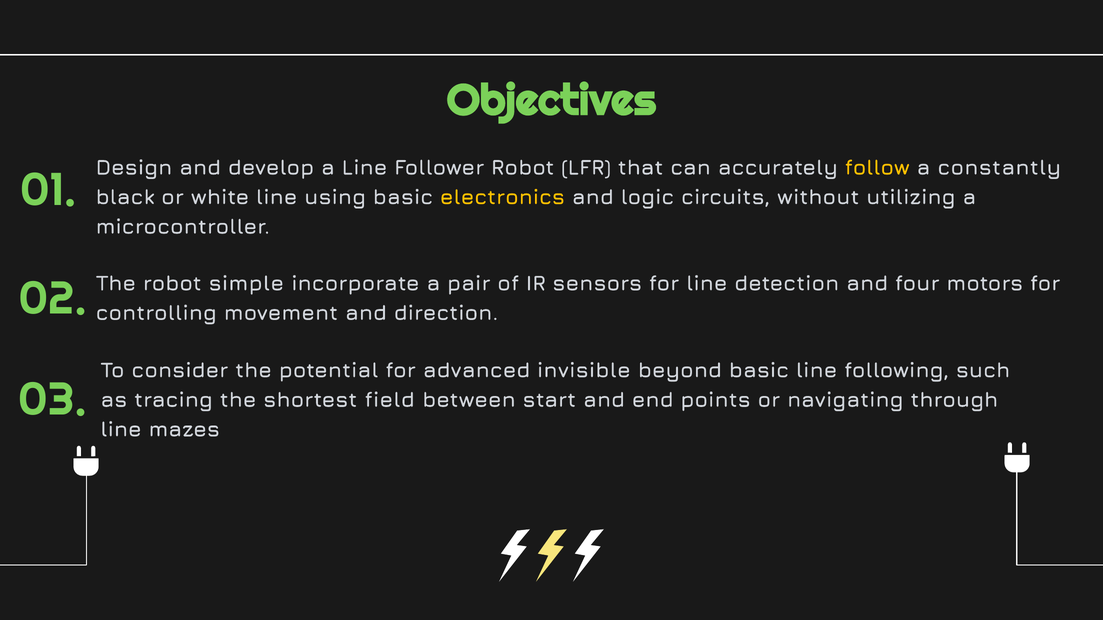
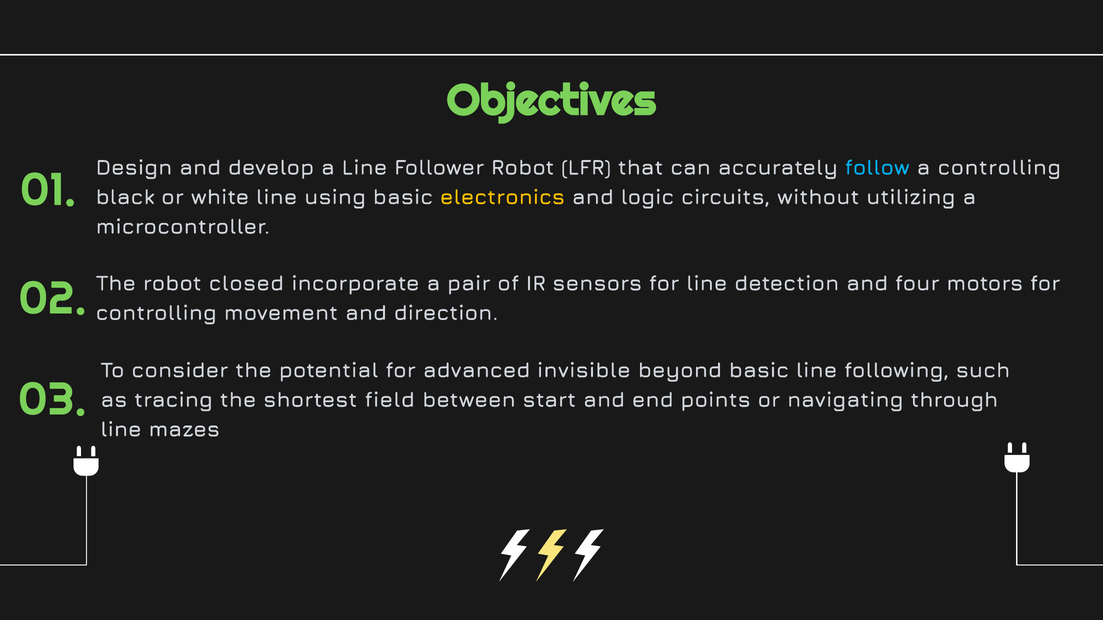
follow colour: yellow -> light blue (877, 168)
a constantly: constantly -> controlling (999, 168)
simple: simple -> closed (246, 284)
